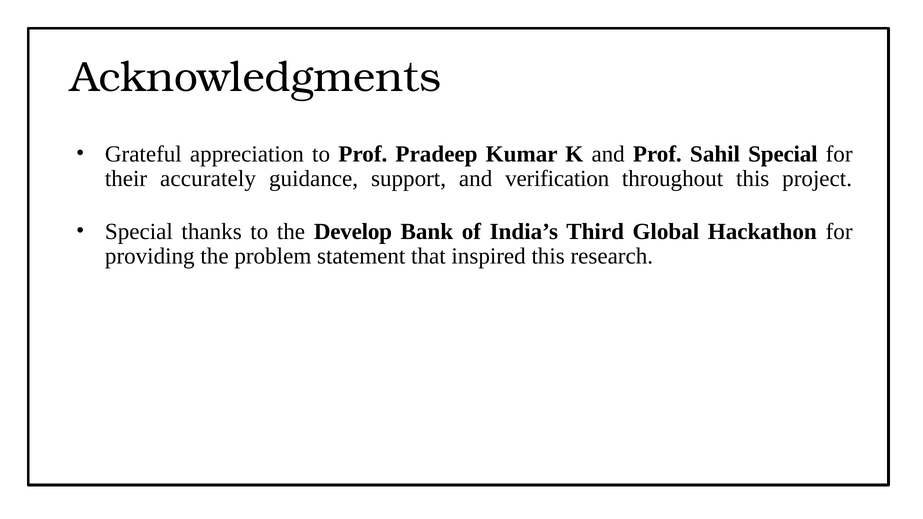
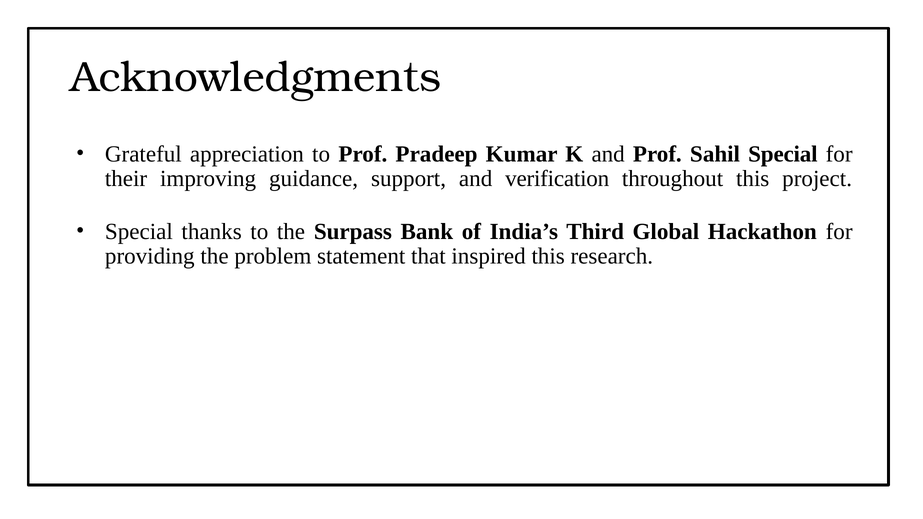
accurately: accurately -> improving (208, 179)
Develop: Develop -> Surpass (353, 232)
